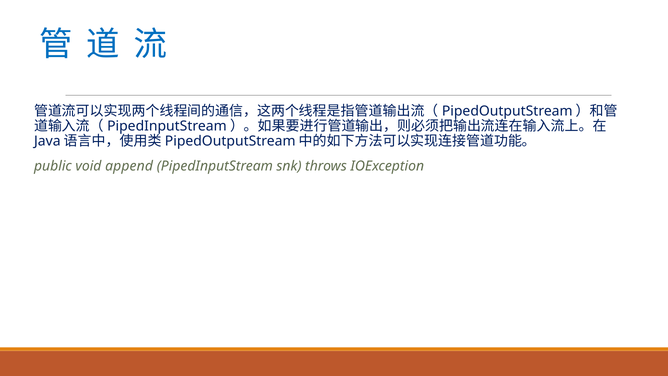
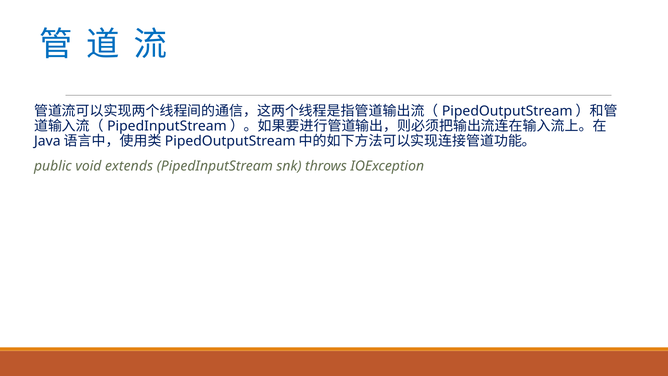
append: append -> extends (129, 166)
